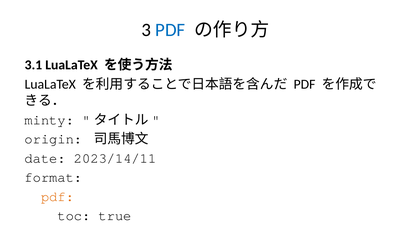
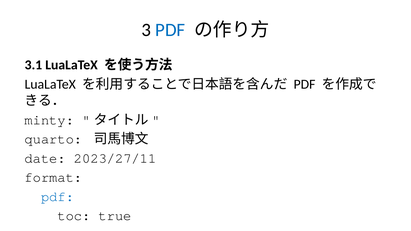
origin: origin -> quarto (53, 139)
2023/14/11: 2023/14/11 -> 2023/27/11 (115, 158)
pdf colour: orange -> blue (58, 197)
